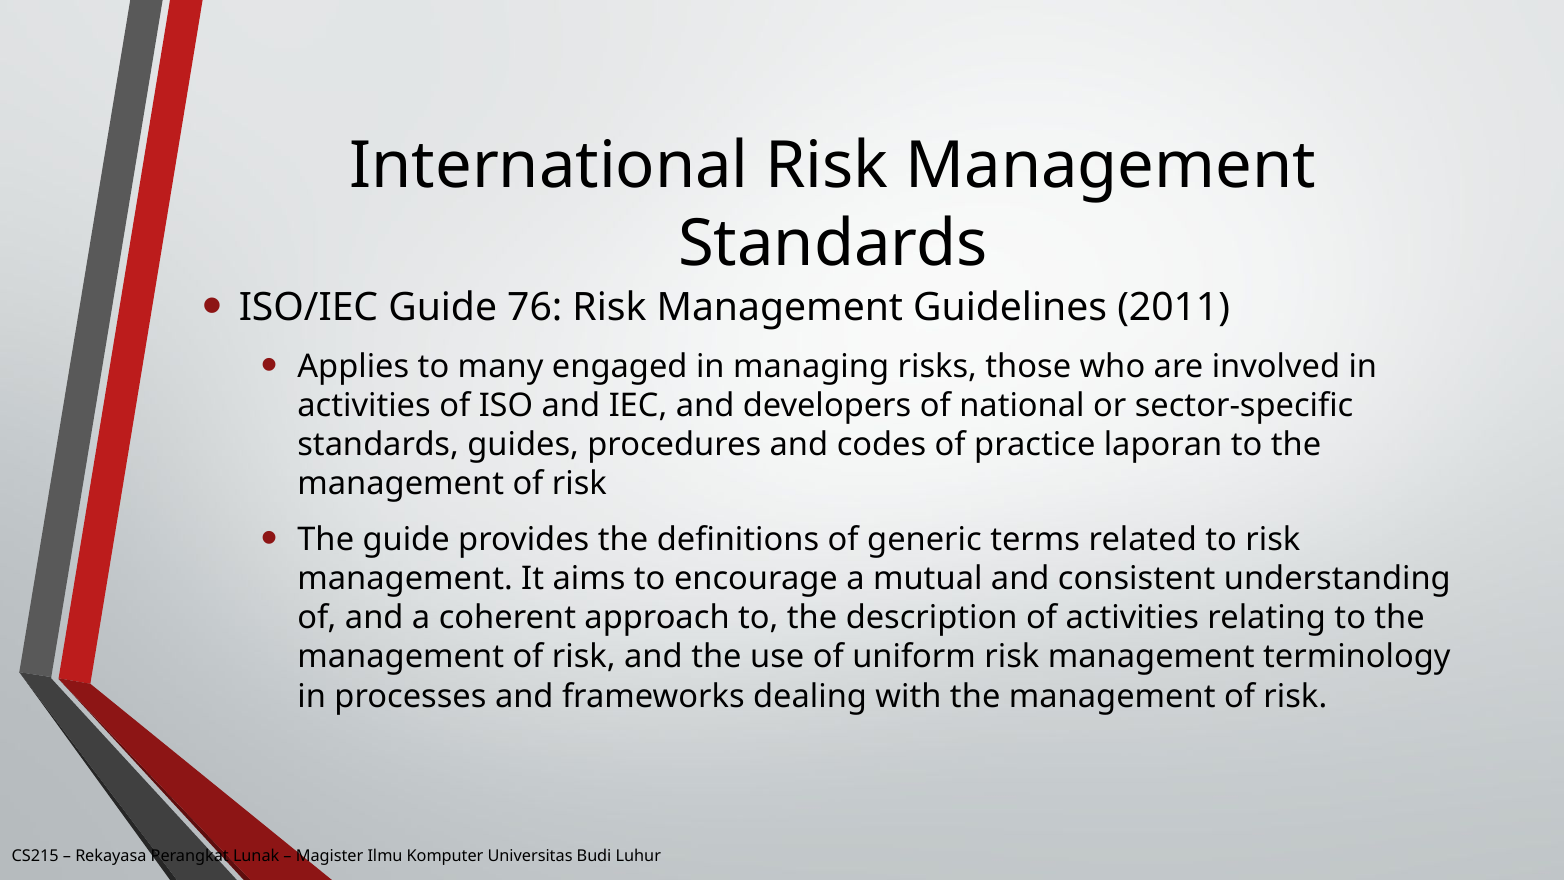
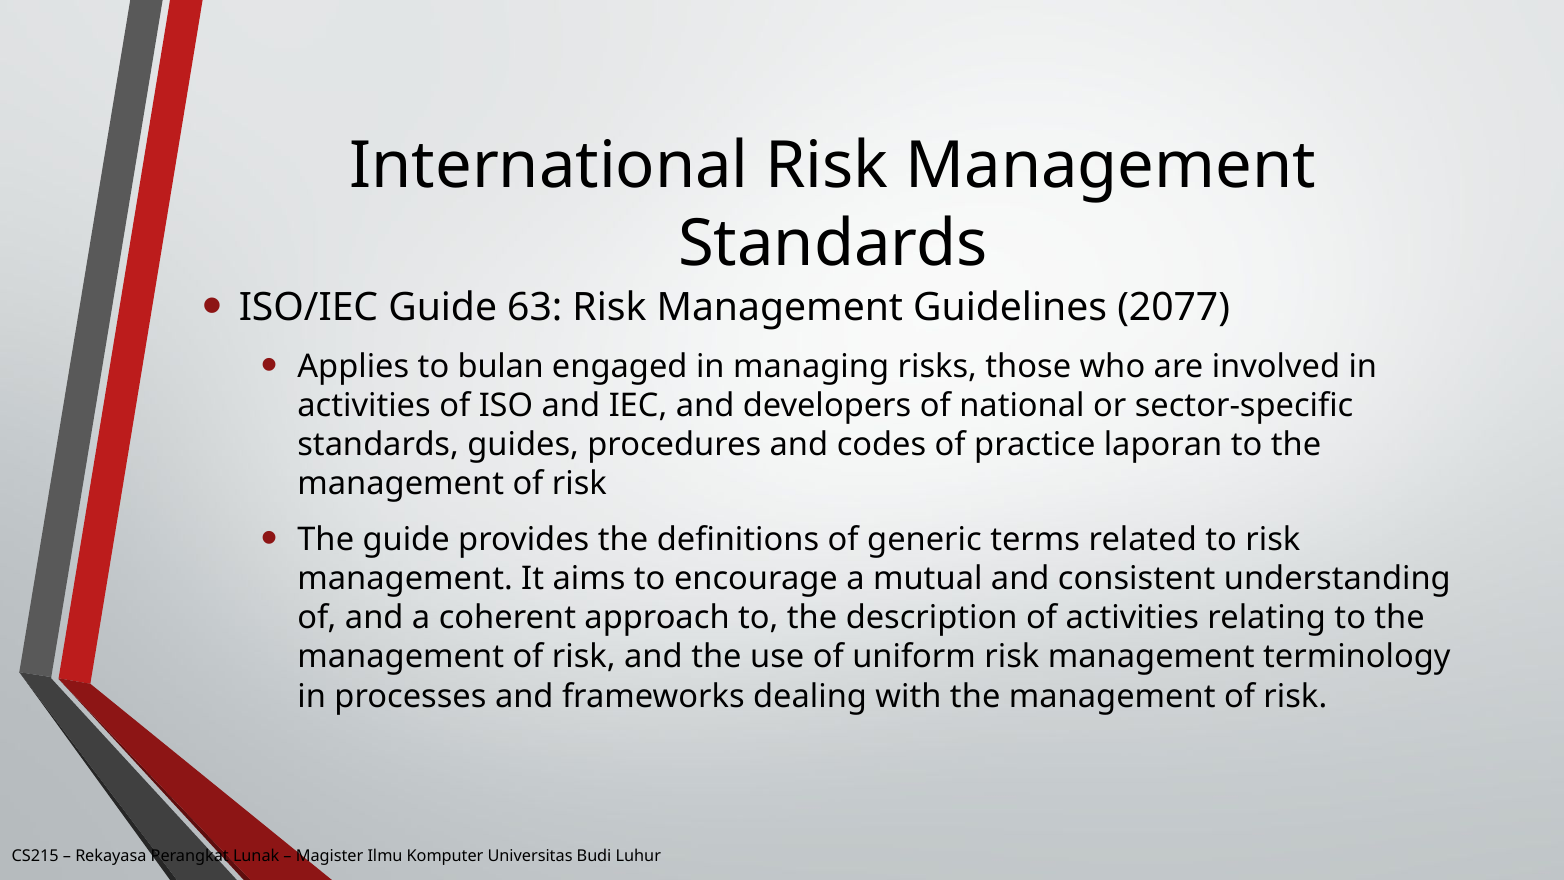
76: 76 -> 63 (535, 308)
2011: 2011 -> 2077 (1174, 308)
many: many -> bulan (501, 366)
